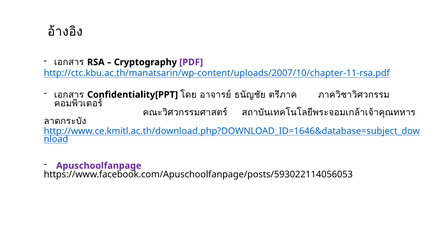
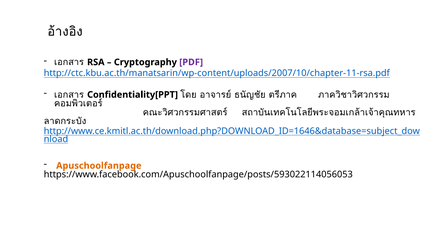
Apuschoolfanpage colour: purple -> orange (99, 165)
